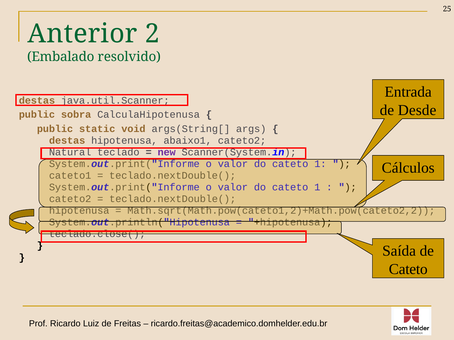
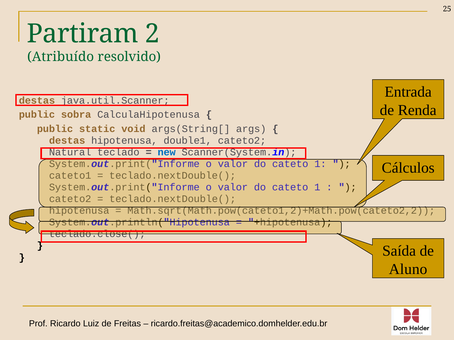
Anterior: Anterior -> Partiram (83, 34)
Embalado: Embalado -> Atribuído (61, 57)
Desde: Desde -> Renda (417, 110)
abaixo1: abaixo1 -> double1 (188, 141)
new colour: purple -> blue (167, 152)
Cateto: Cateto -> Aluno (408, 269)
